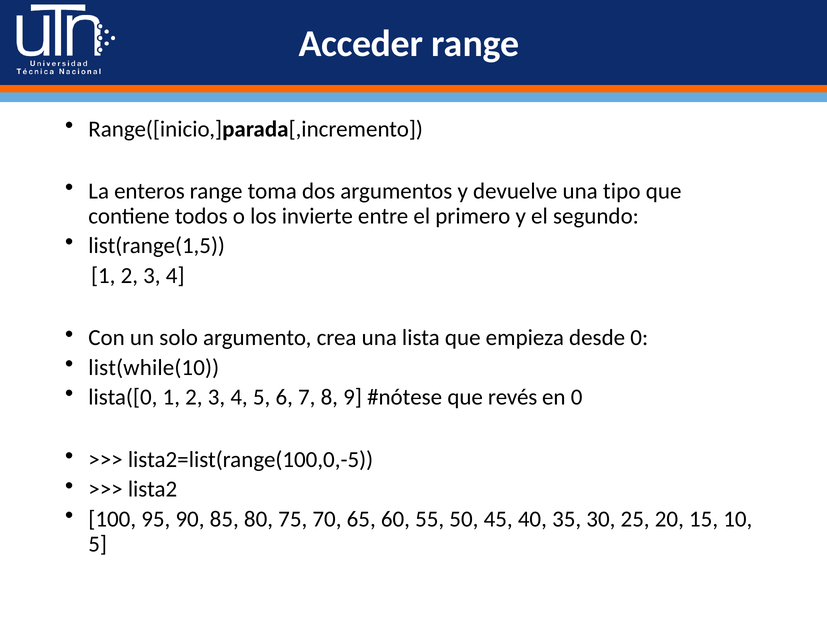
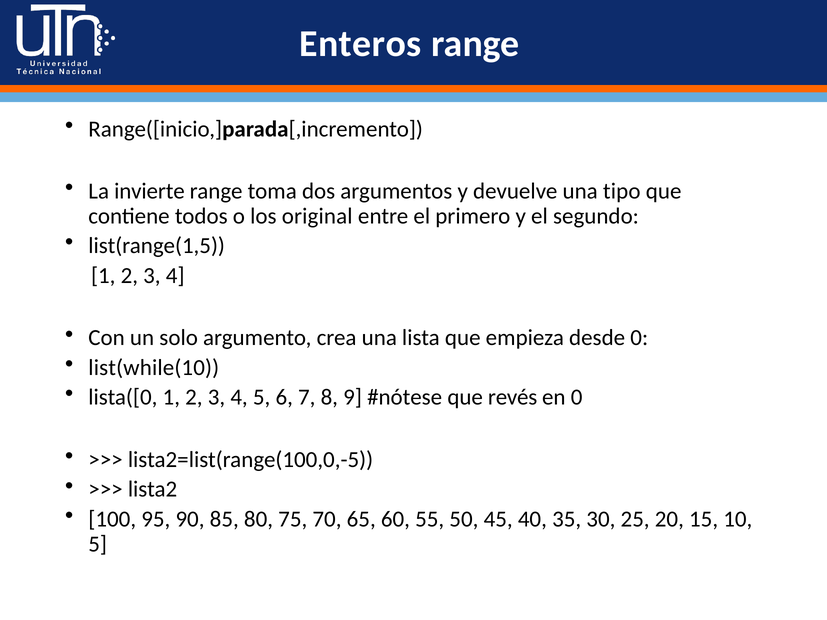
Acceder: Acceder -> Enteros (361, 44)
enteros: enteros -> invierte (149, 191)
invierte: invierte -> original (317, 216)
